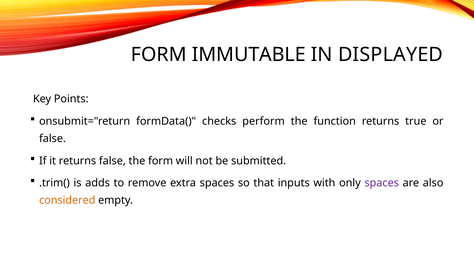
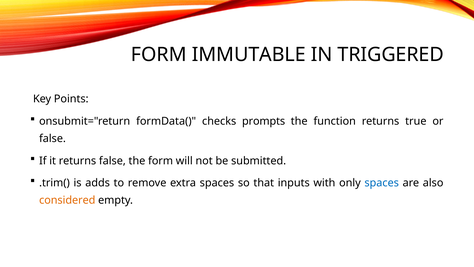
DISPLAYED: DISPLAYED -> TRIGGERED (391, 55)
perform: perform -> prompts (264, 121)
spaces colour: purple -> blue (382, 183)
